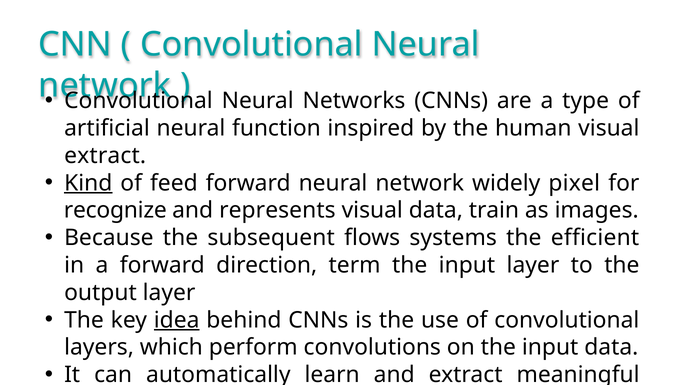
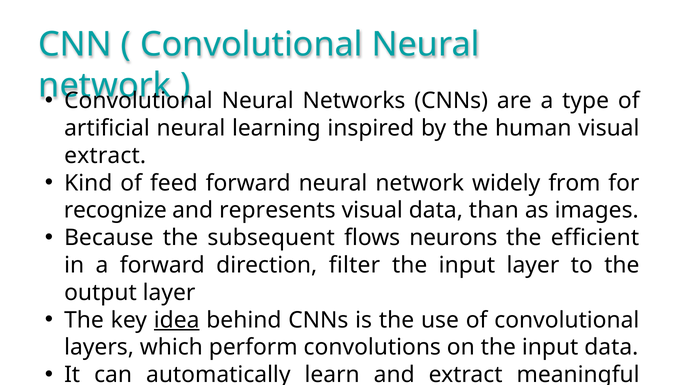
function: function -> learning (276, 128)
Kind underline: present -> none (88, 183)
widely pixel: pixel -> from (574, 183)
train: train -> than (494, 211)
systems: systems -> neurons (453, 238)
term: term -> filter (354, 265)
